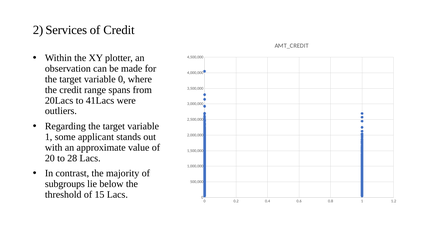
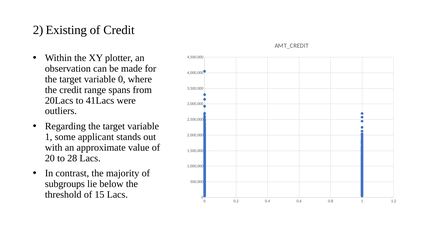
Services: Services -> Existing (66, 30)
